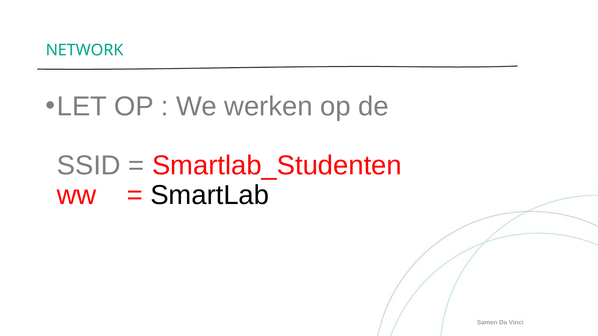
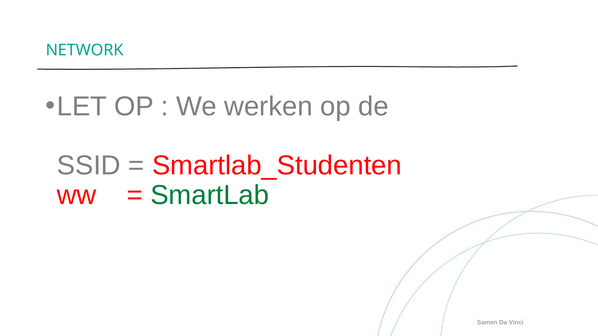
SmartLab colour: black -> green (210, 195)
